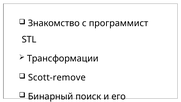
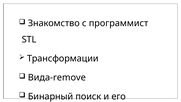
Scott-remove: Scott-remove -> Вида-remove (57, 77)
